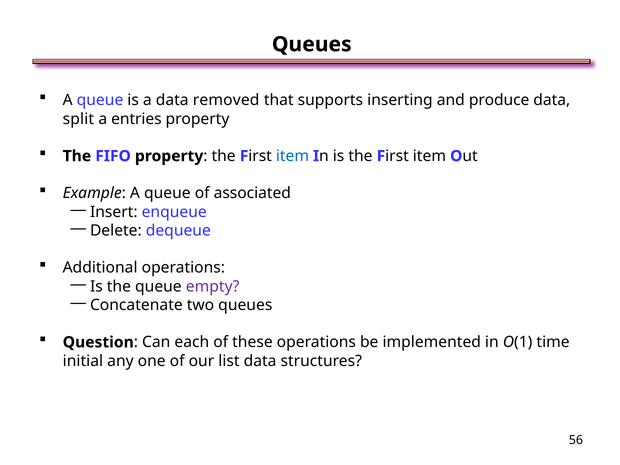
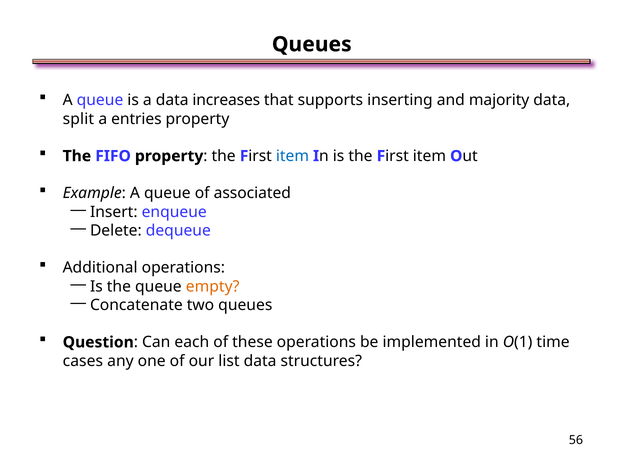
removed: removed -> increases (226, 100)
produce: produce -> majority (499, 100)
empty colour: purple -> orange (213, 286)
initial: initial -> cases (83, 361)
